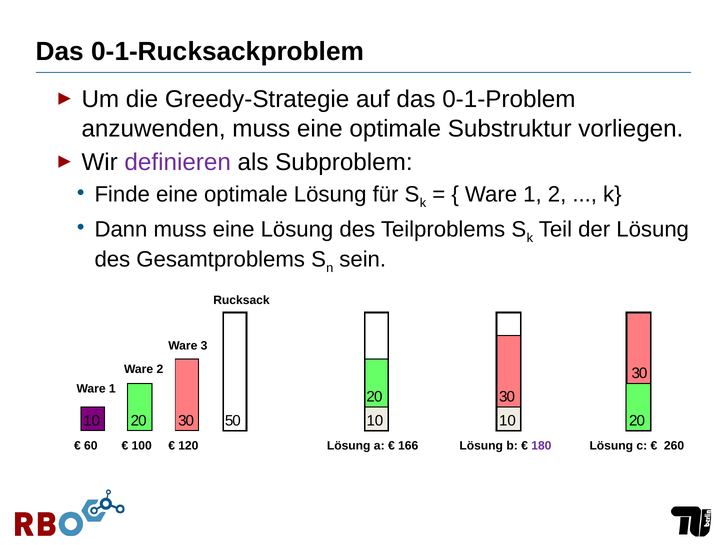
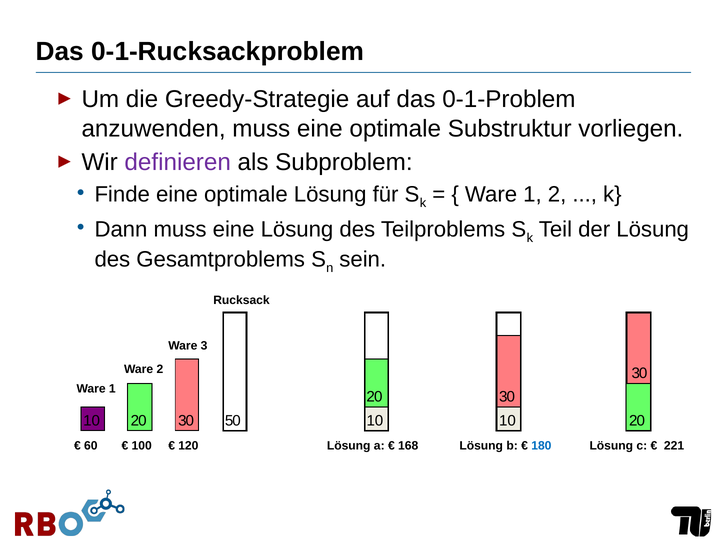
166: 166 -> 168 (408, 446)
180 colour: purple -> blue (541, 446)
260: 260 -> 221 (674, 446)
